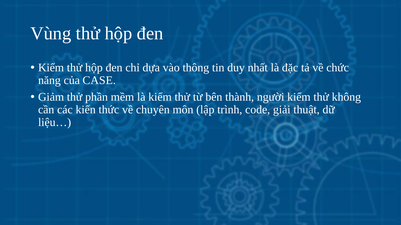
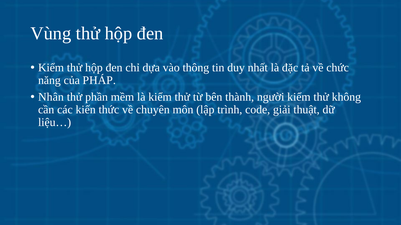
CASE: CASE -> PHÁP (99, 80)
Giảm: Giảm -> Nhân (51, 97)
